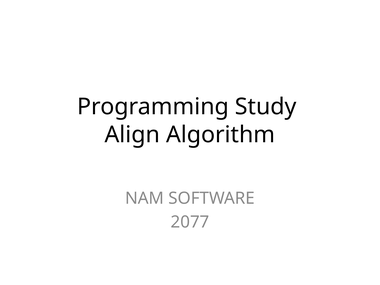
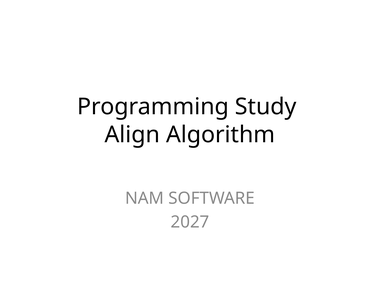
2077: 2077 -> 2027 (190, 222)
